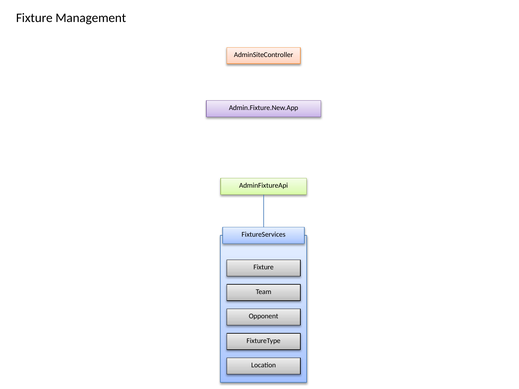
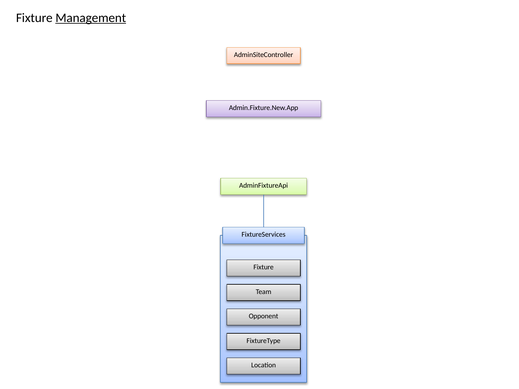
Management underline: none -> present (91, 18)
